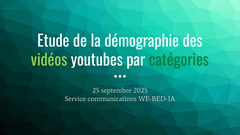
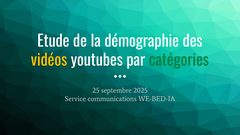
vidéos colour: light green -> yellow (49, 61)
